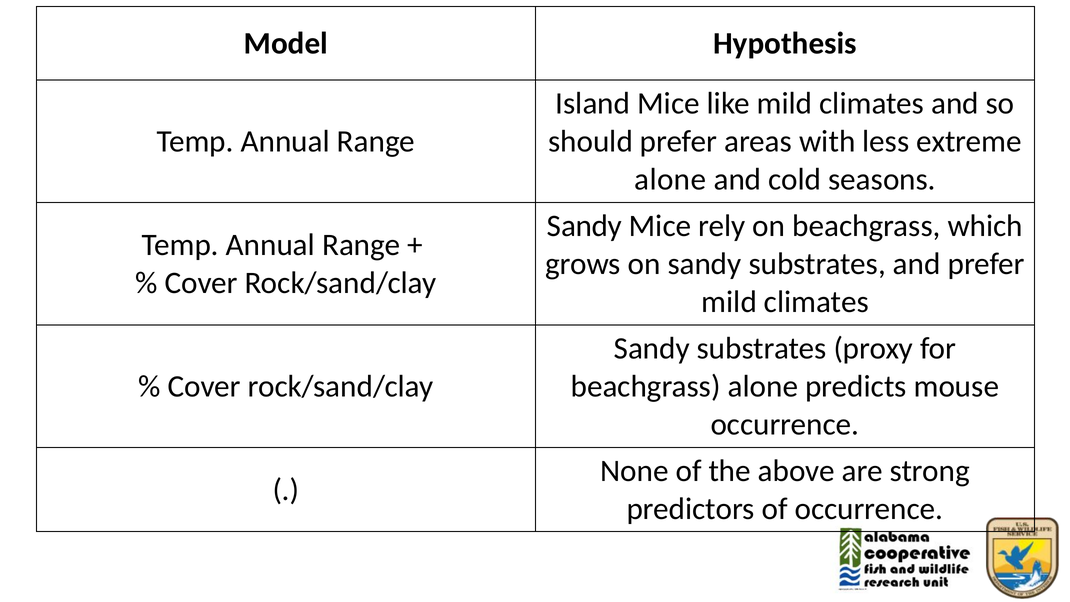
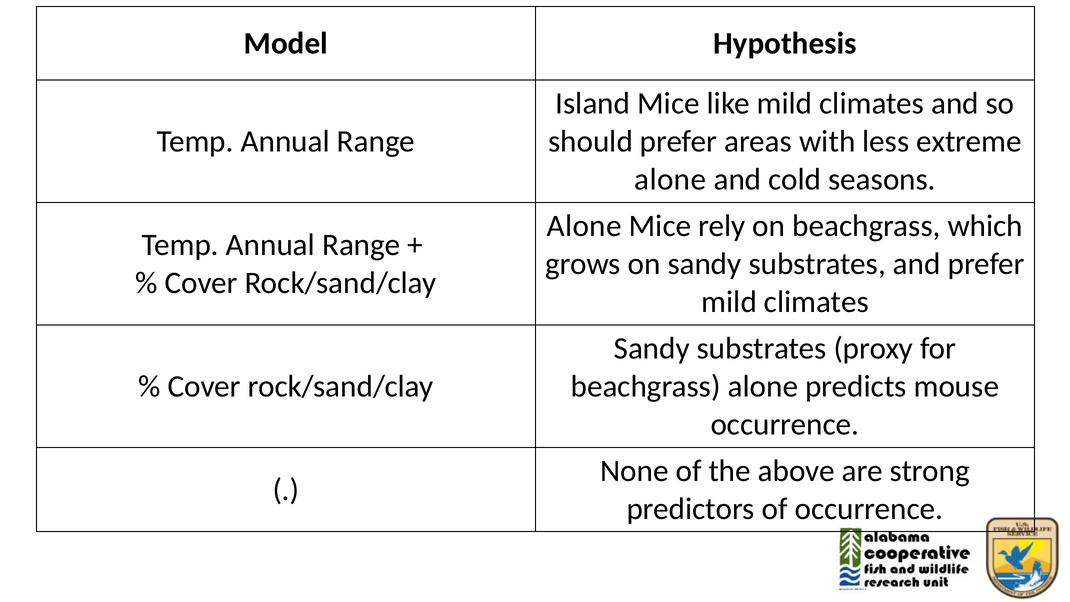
Sandy: Sandy -> Alone (584, 226)
